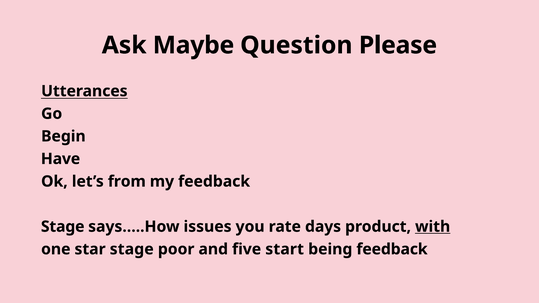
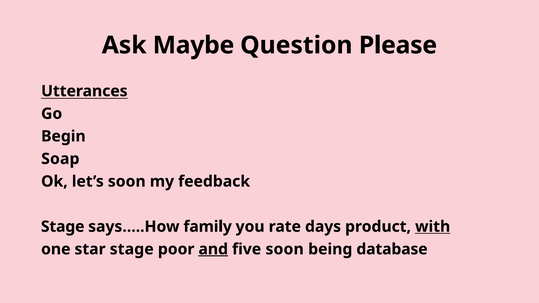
Have: Have -> Soap (60, 159)
let’s from: from -> soon (127, 182)
issues: issues -> family (208, 227)
and underline: none -> present (213, 249)
five start: start -> soon (285, 249)
being feedback: feedback -> database (392, 249)
